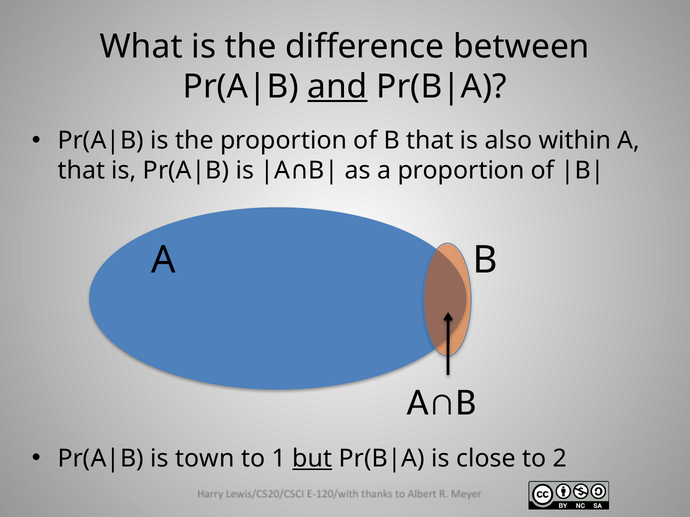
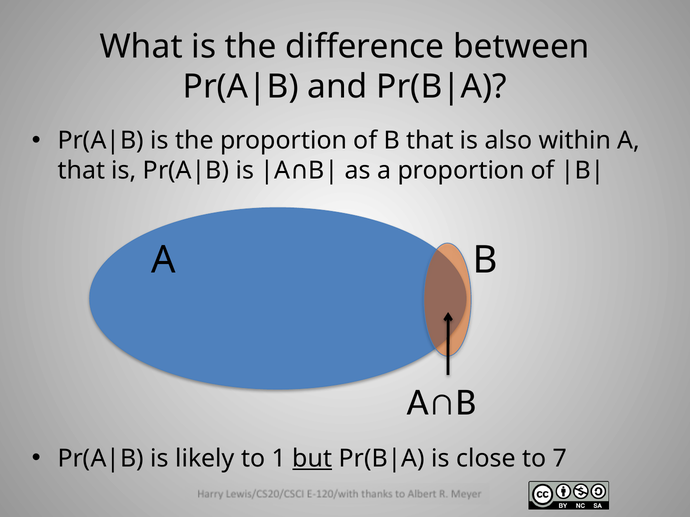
and underline: present -> none (338, 87)
town: town -> likely (205, 459)
2: 2 -> 7 (560, 459)
